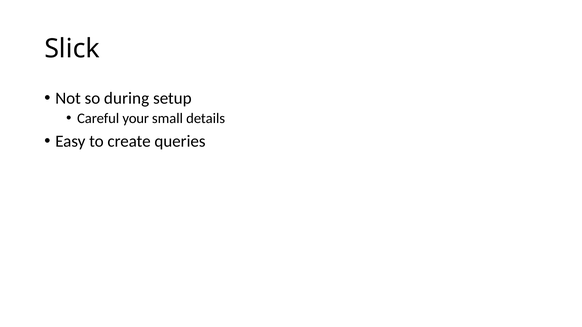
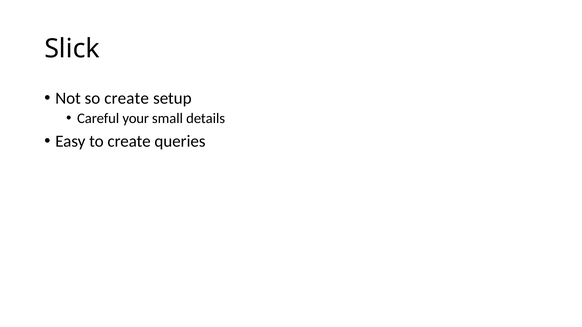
so during: during -> create (127, 98)
